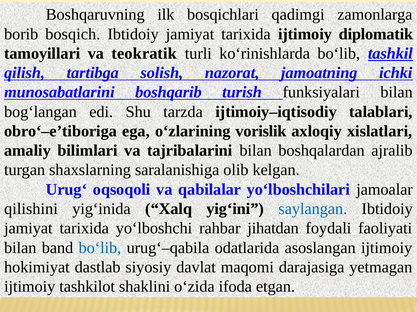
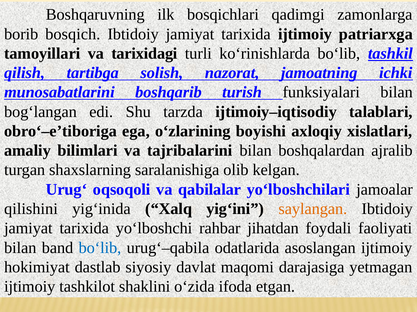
diplomatik: diplomatik -> patriarxga (376, 34)
teokratik: teokratik -> tarixidagi (144, 54)
vorislik: vorislik -> boyishi (261, 131)
saylangan colour: blue -> orange (313, 209)
